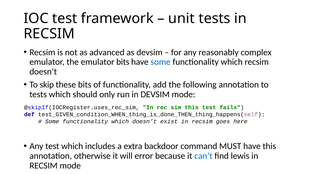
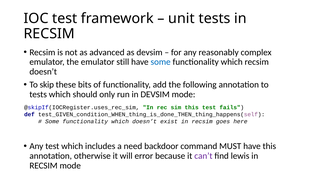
emulator bits: bits -> still (123, 62)
extra: extra -> need (133, 147)
can’t colour: blue -> purple (203, 156)
